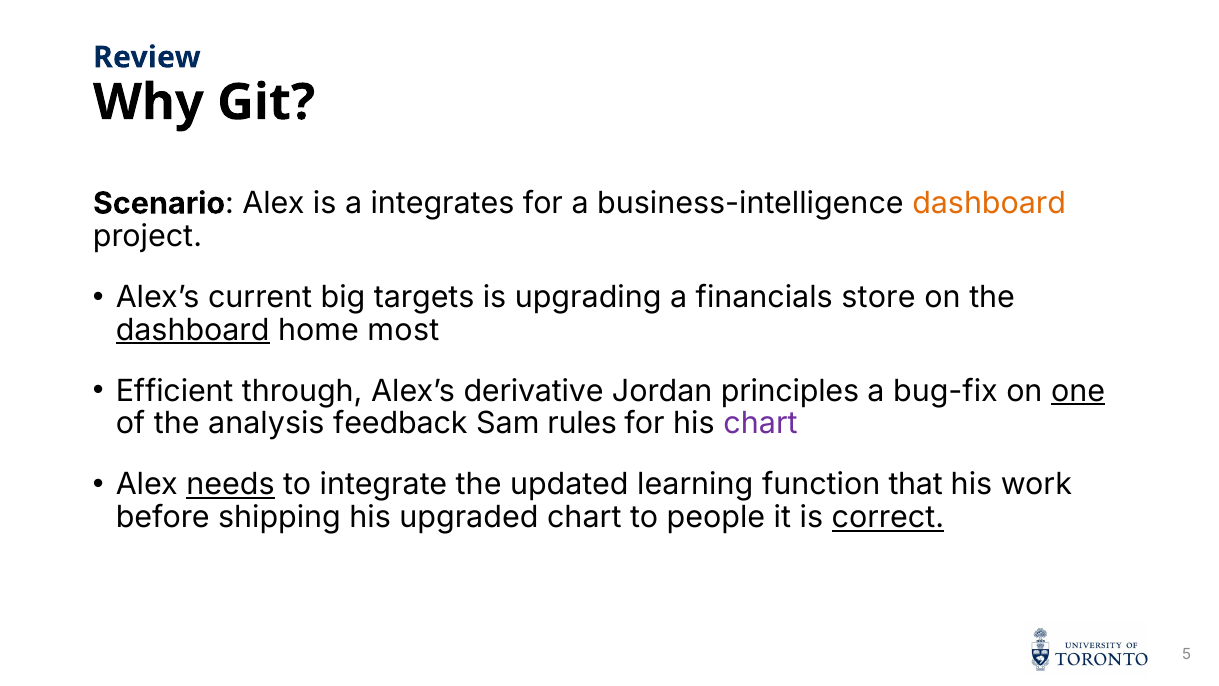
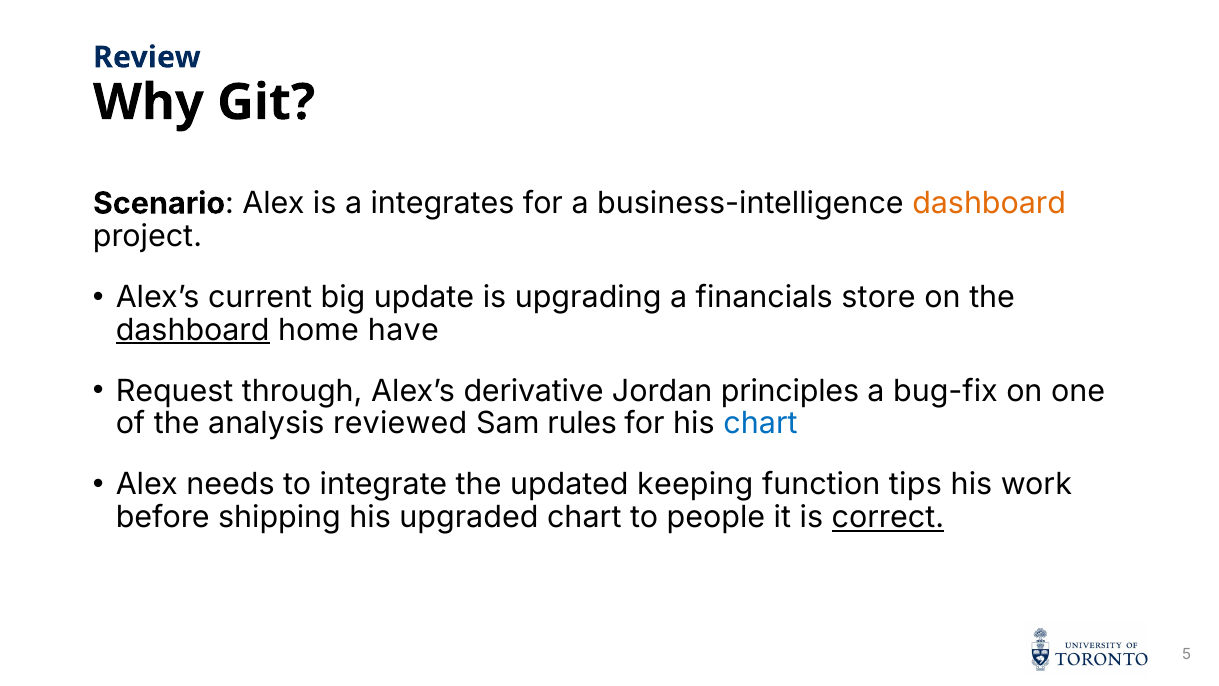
targets: targets -> update (424, 297)
most: most -> have (403, 330)
Efficient: Efficient -> Request (175, 391)
one underline: present -> none (1078, 391)
feedback: feedback -> reviewed (400, 424)
chart colour: purple -> blue (760, 424)
needs underline: present -> none (230, 485)
learning: learning -> keeping (695, 485)
that: that -> tips (915, 485)
